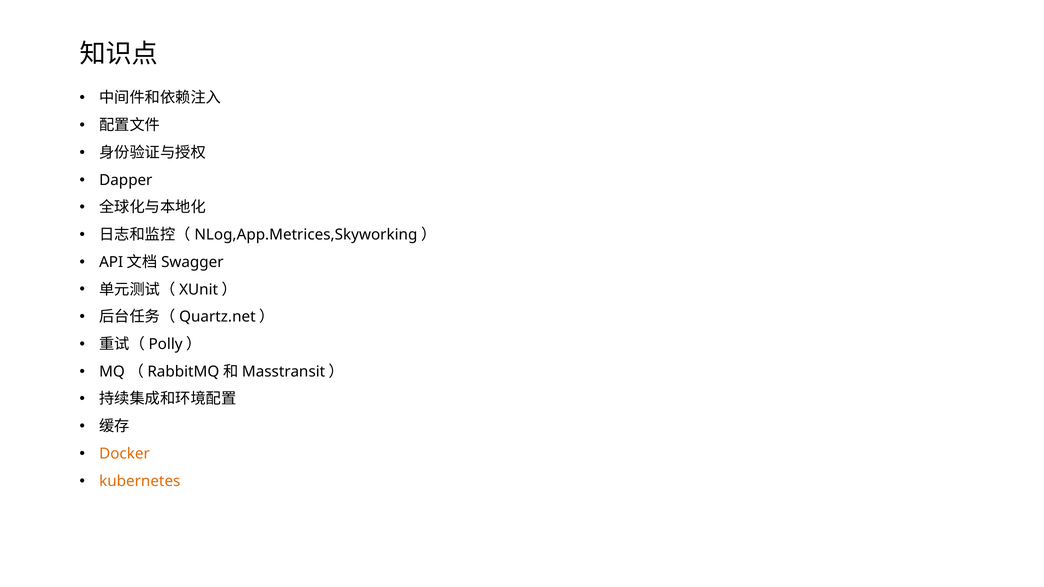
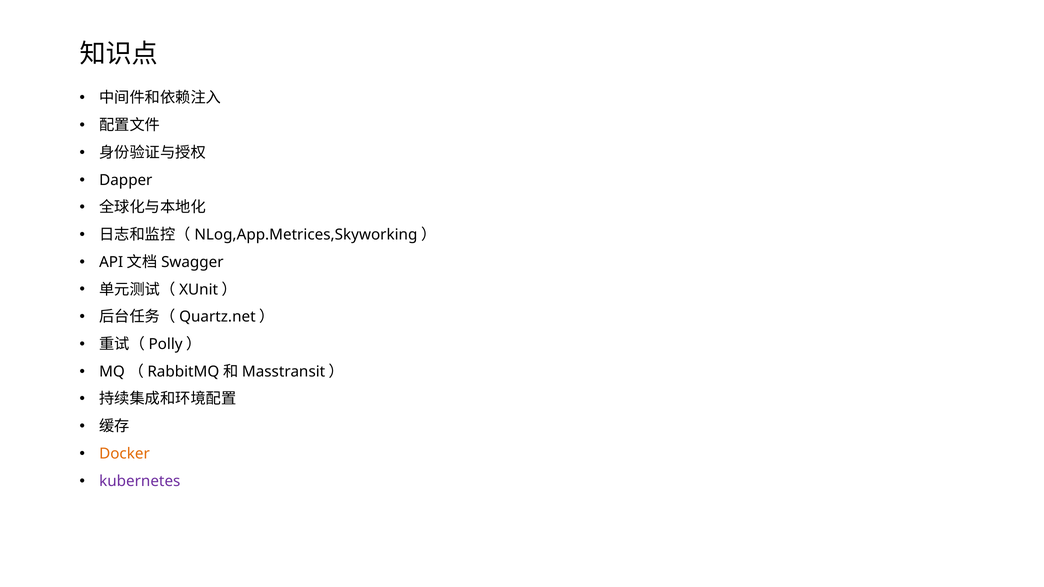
kubernetes colour: orange -> purple (140, 481)
